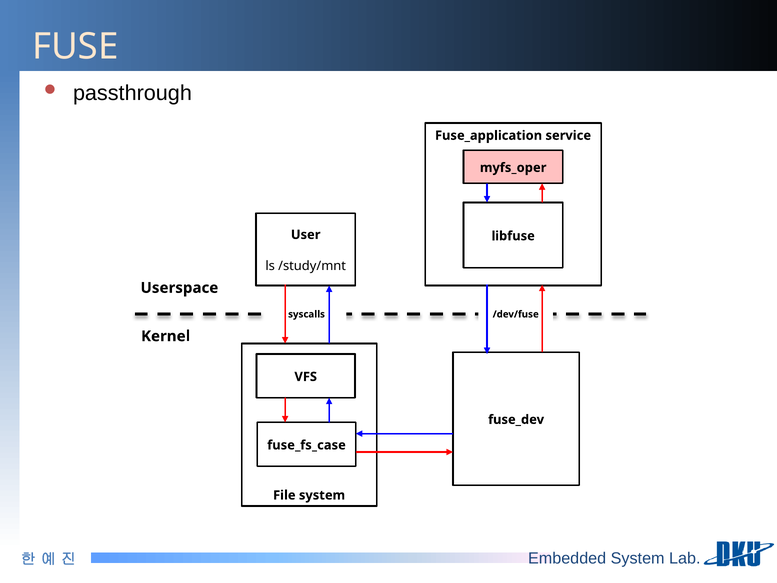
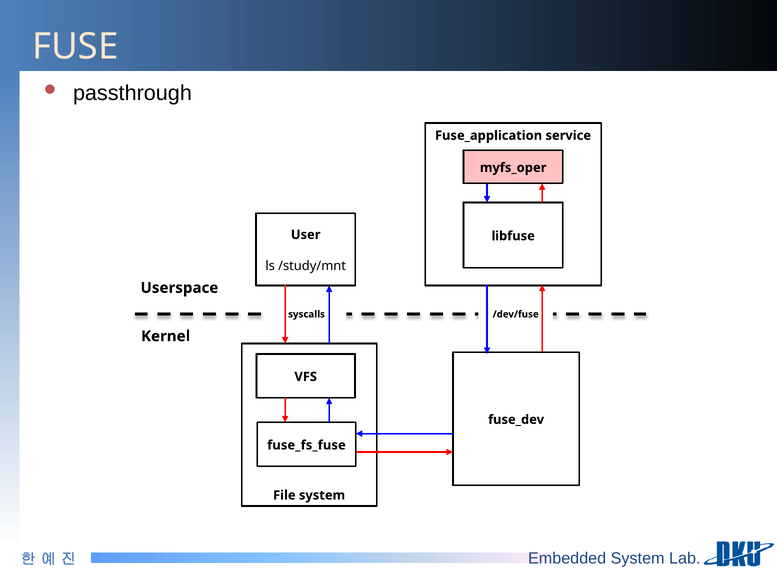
fuse_fs_case: fuse_fs_case -> fuse_fs_fuse (306, 445)
